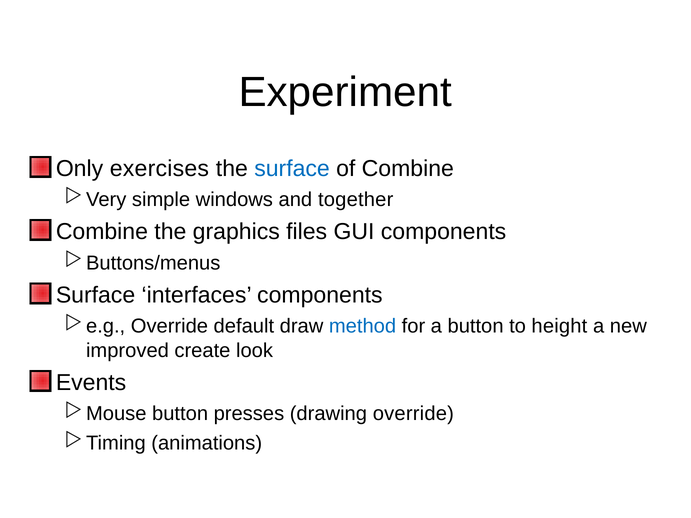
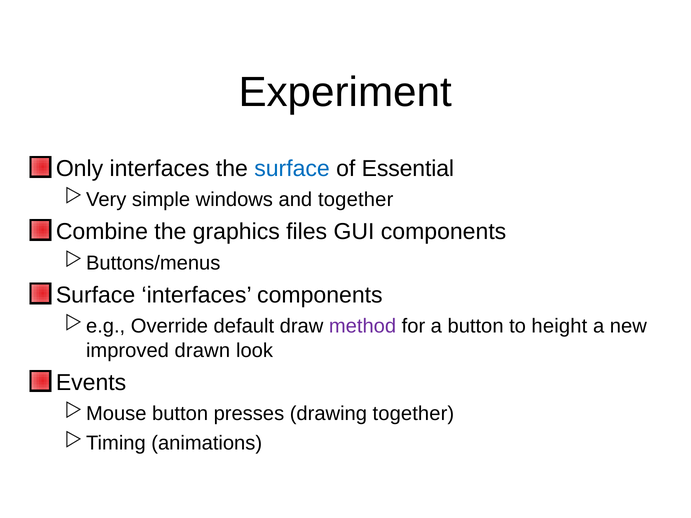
Only exercises: exercises -> interfaces (159, 169)
of Combine: Combine -> Essential (408, 169)
method colour: blue -> purple (363, 326)
create: create -> drawn (202, 351)
drawing override: override -> together (413, 414)
